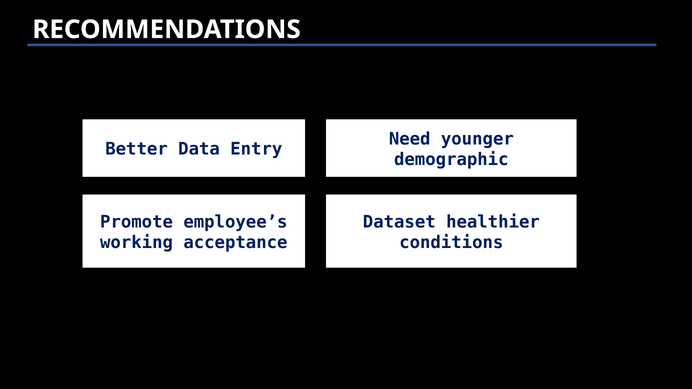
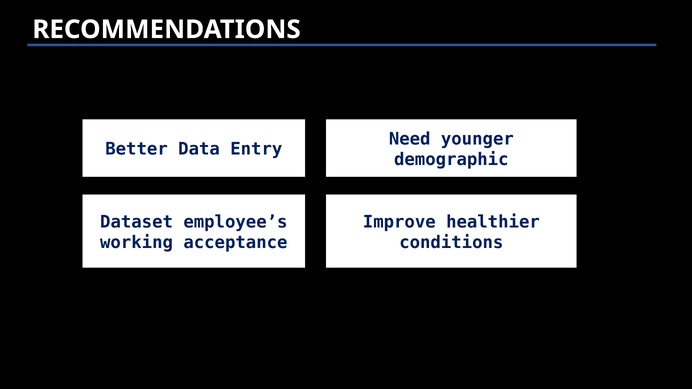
Promote: Promote -> Dataset (137, 222)
Dataset: Dataset -> Improve (399, 222)
